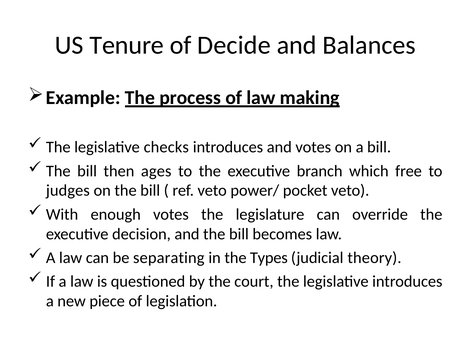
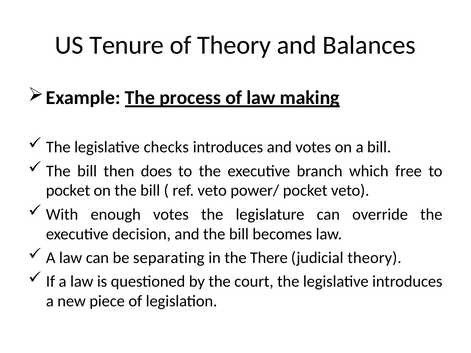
of Decide: Decide -> Theory (234, 45)
ages: ages -> does (156, 171)
judges: judges -> pocket (68, 191)
Types: Types -> There (269, 258)
